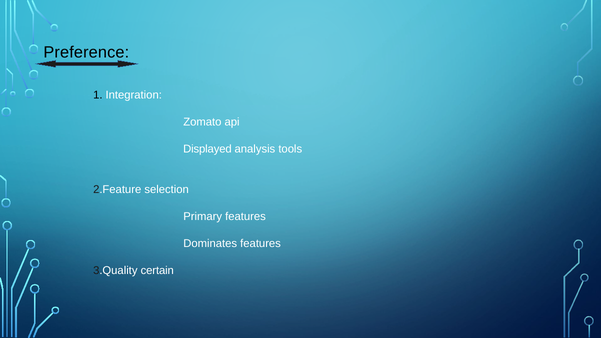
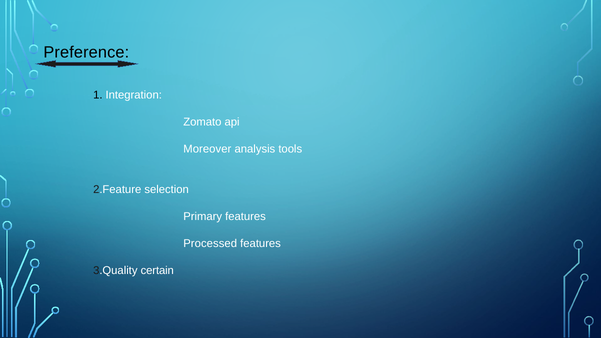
Displayed: Displayed -> Moreover (207, 149)
Dominates: Dominates -> Processed (210, 244)
